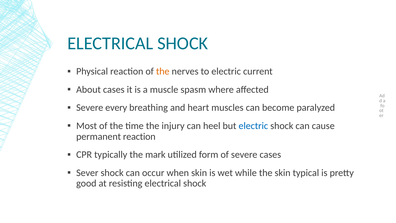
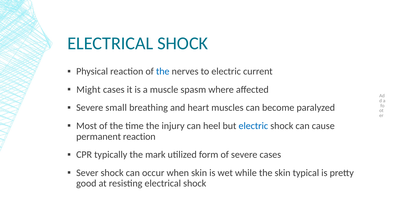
the colour: orange -> blue (163, 71)
About: About -> Might (88, 89)
every: every -> small (116, 108)
